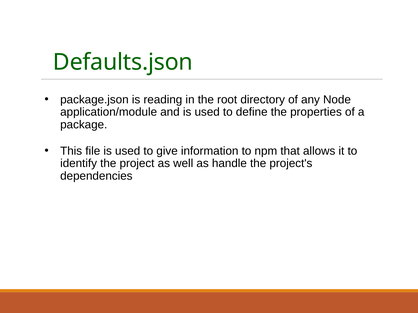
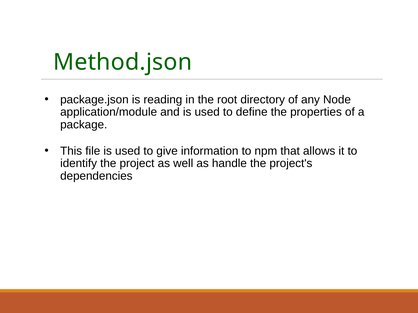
Defaults.json: Defaults.json -> Method.json (123, 62)
